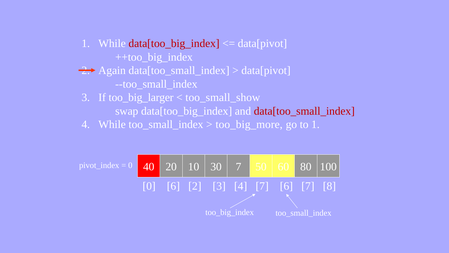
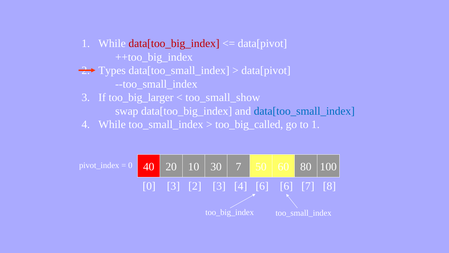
Again: Again -> Types (112, 70)
data[too_small_index colour: red -> blue (304, 111)
too_big_more: too_big_more -> too_big_called (249, 124)
0 6: 6 -> 3 (173, 186)
4 7: 7 -> 6 (262, 186)
